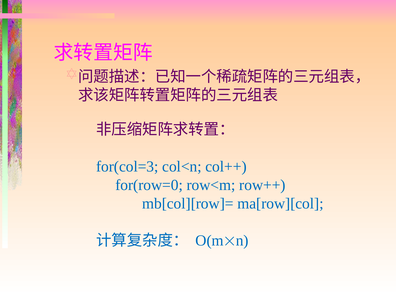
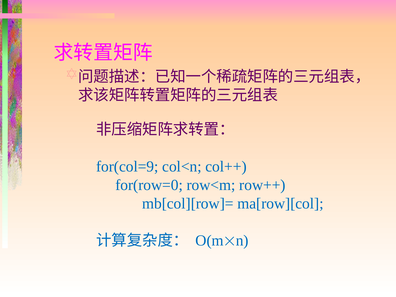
for(col=3: for(col=3 -> for(col=9 (127, 167)
